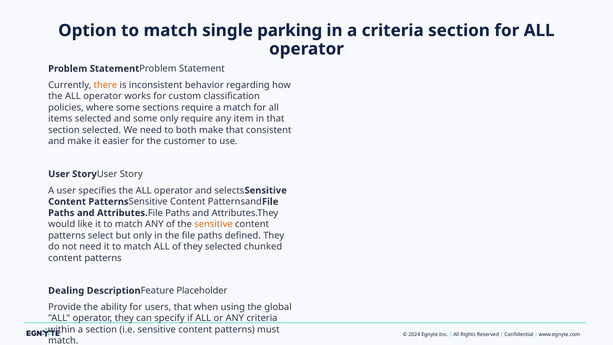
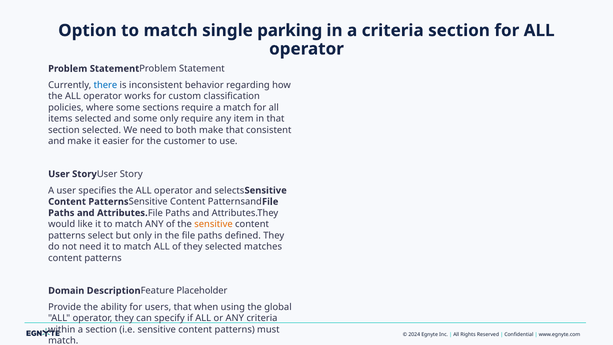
there colour: orange -> blue (105, 85)
chunked: chunked -> matches (263, 247)
Dealing: Dealing -> Domain (66, 291)
